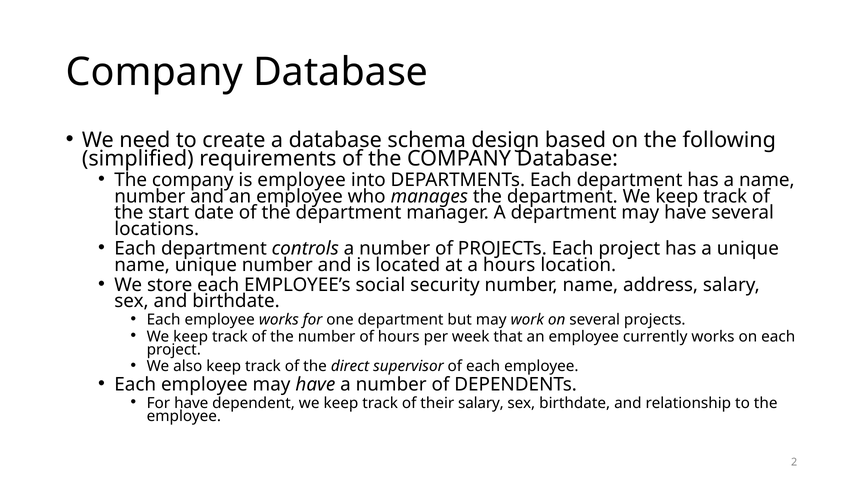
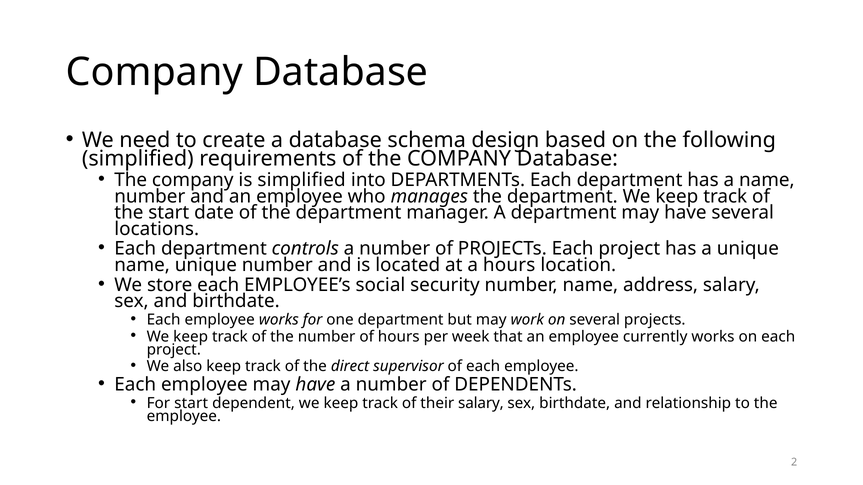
is employee: employee -> simplified (302, 180)
For have: have -> start (191, 403)
